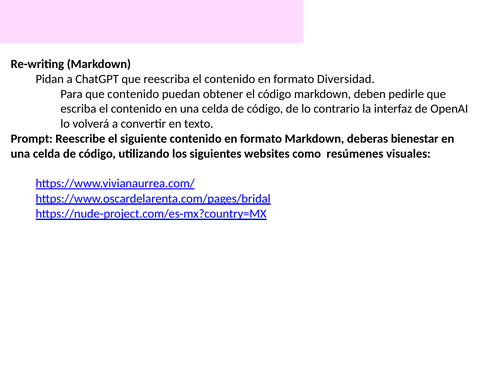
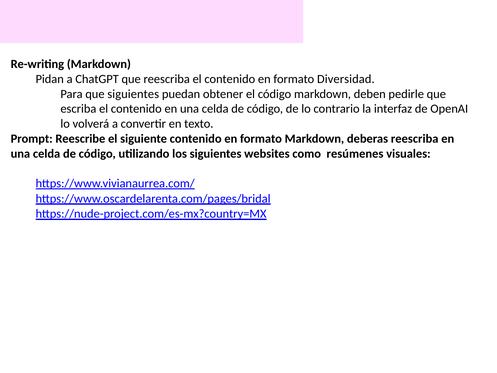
que contenido: contenido -> siguientes (133, 94)
deberas bienestar: bienestar -> reescriba (415, 139)
